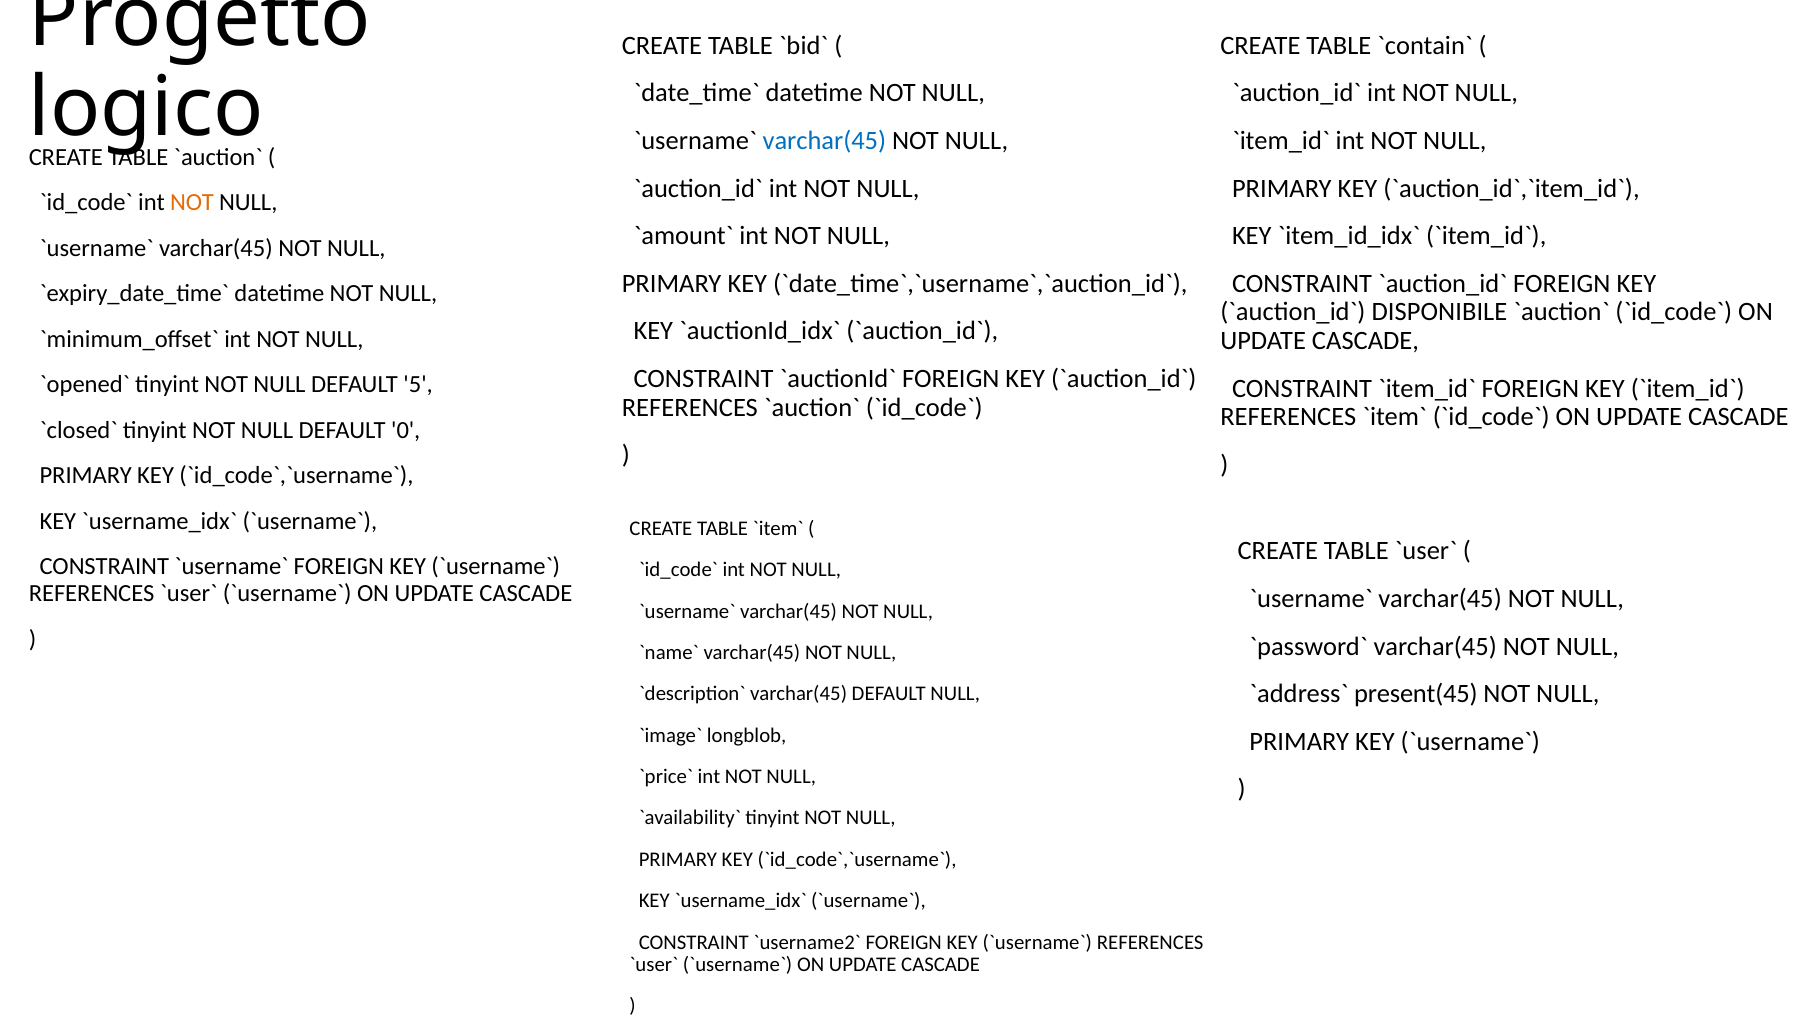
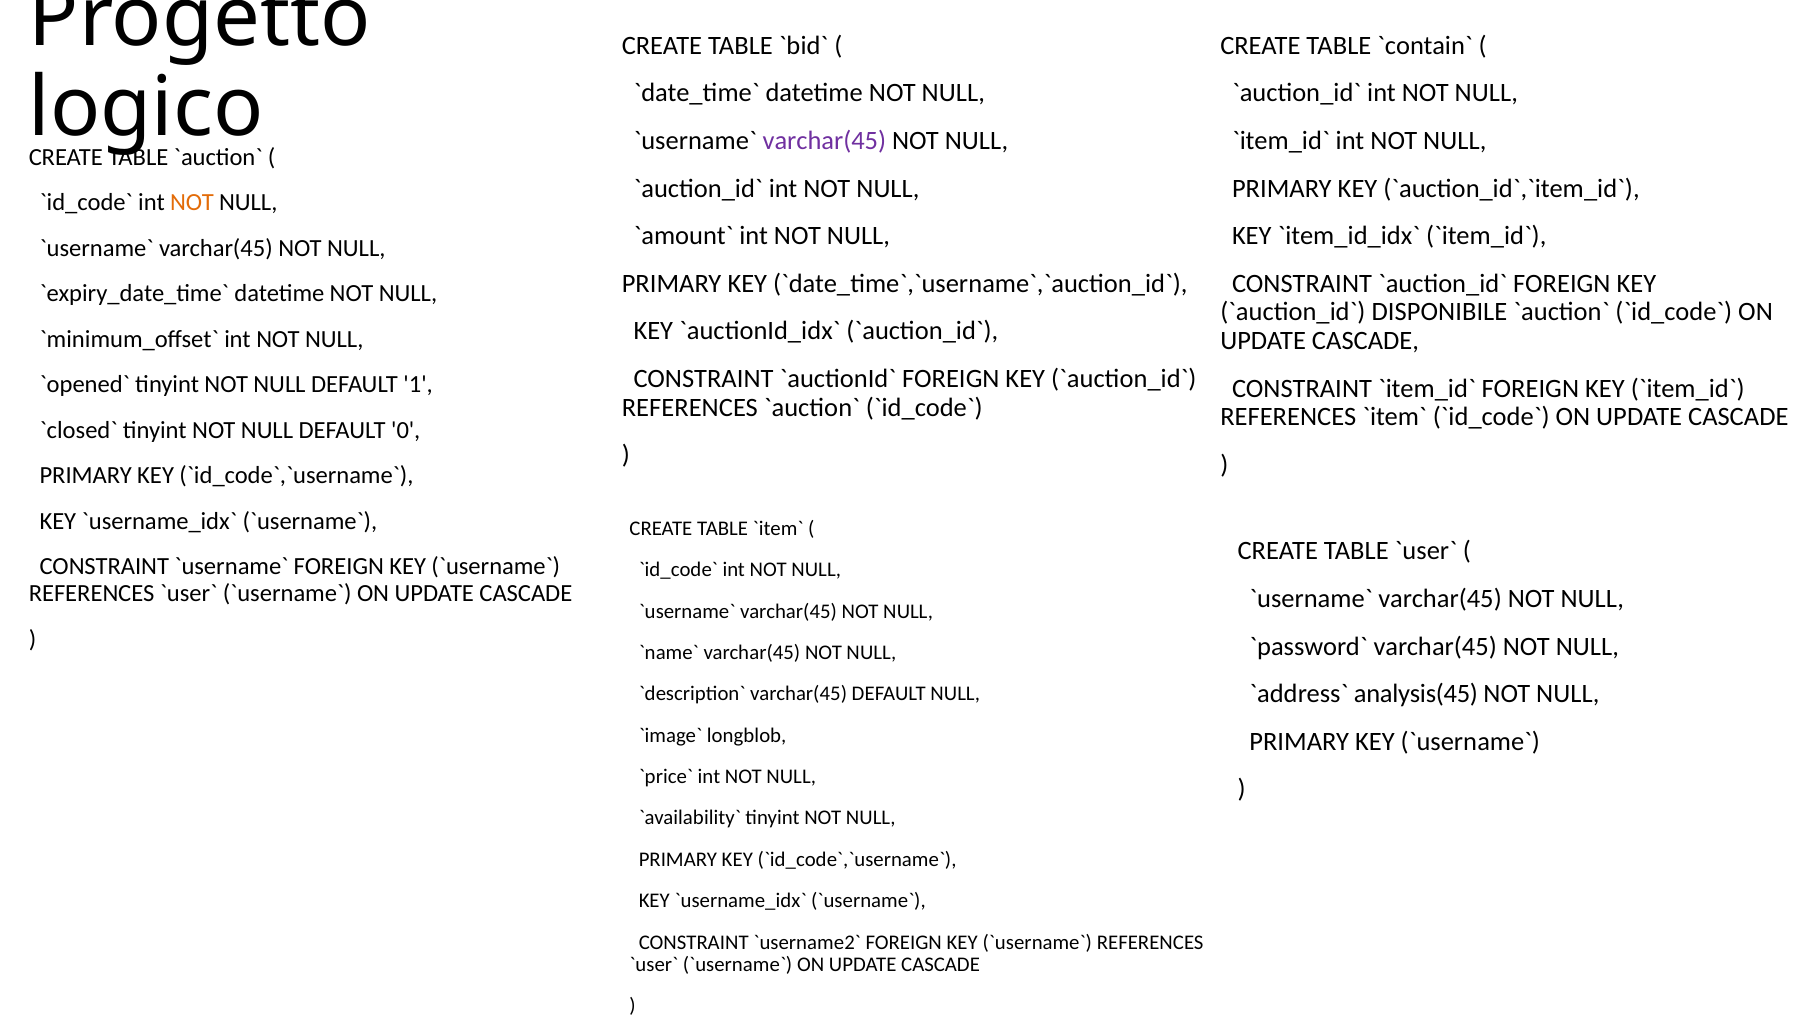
varchar(45 colour: blue -> purple (824, 141)
5: 5 -> 1 (418, 385)
present(45: present(45 -> analysis(45 (1416, 694)
